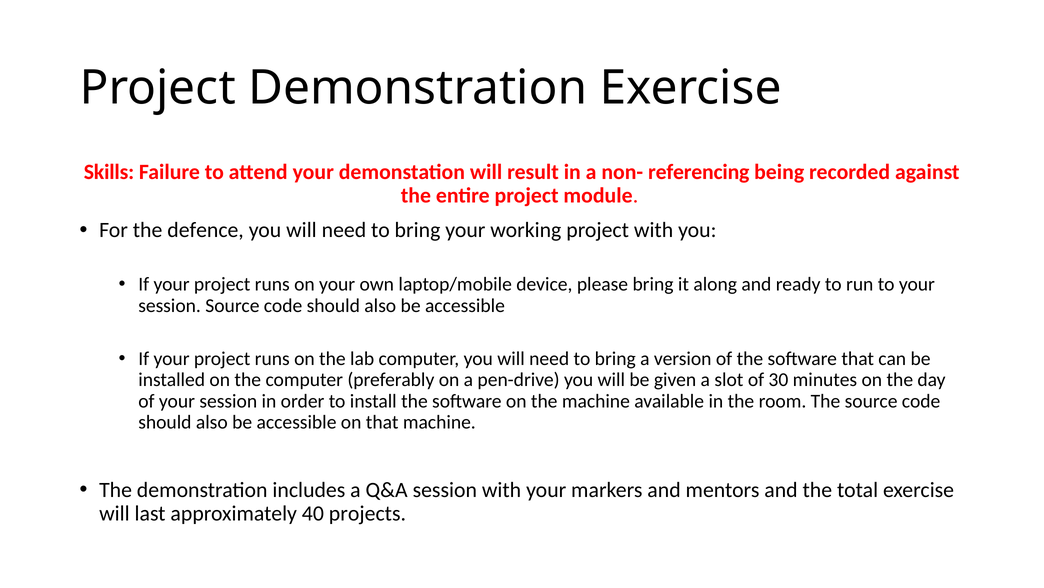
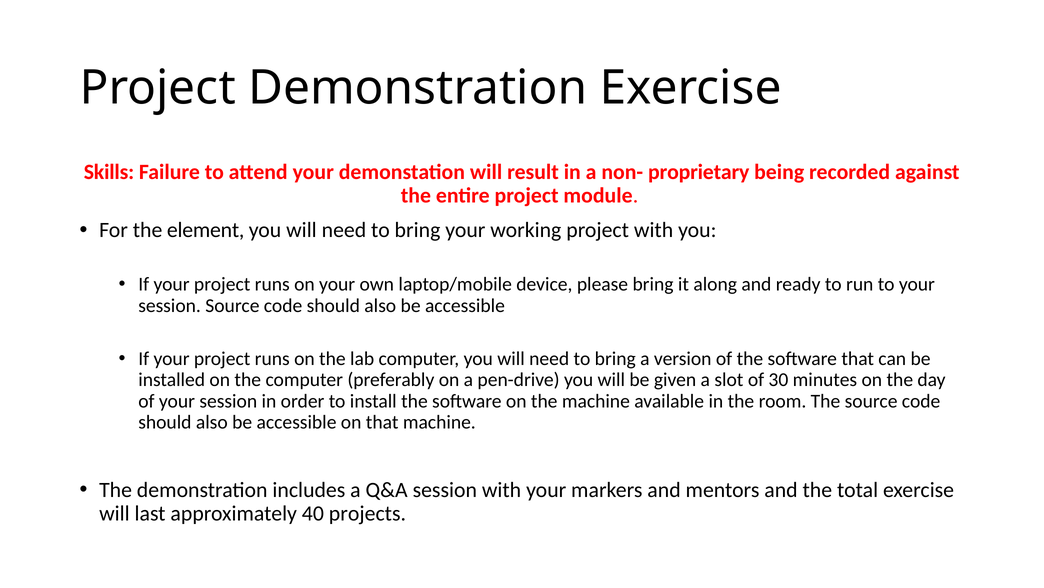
referencing: referencing -> proprietary (699, 172)
defence: defence -> element (206, 230)
